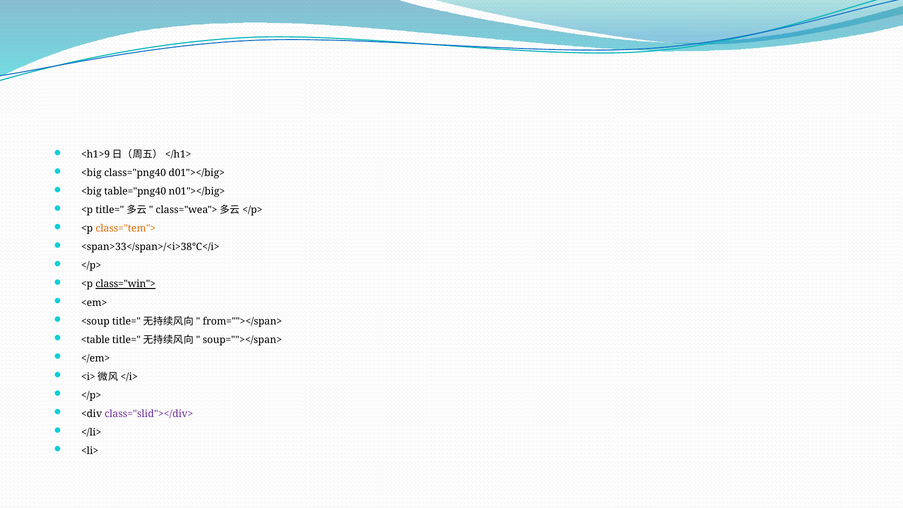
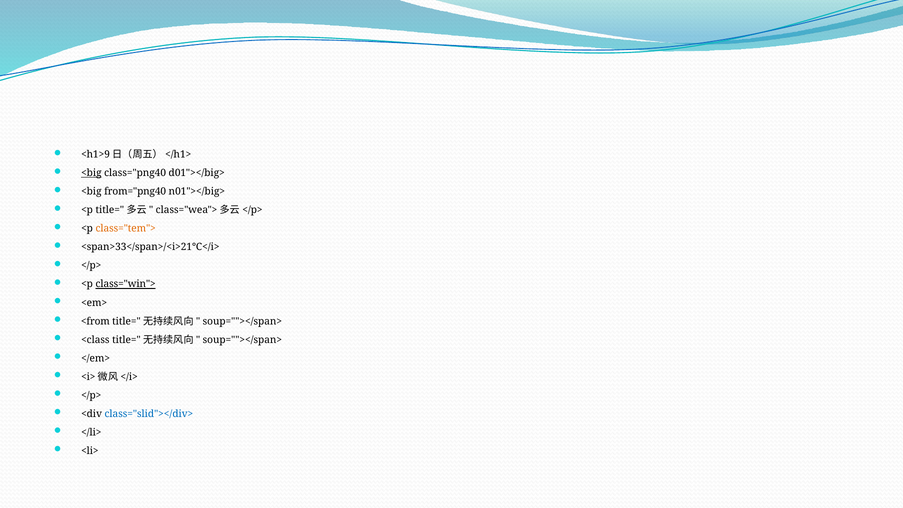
<big underline: none -> present (91, 173)
table="png40: table="png40 -> from="png40 (135, 192)
<span>33</span>/<i>38℃</i>: <span>33</span>/<i>38℃</i> -> <span>33</span>/<i>21℃</i> (150, 247)
<soup: <soup -> <from (95, 321)
from=""></span>: from=""></span> -> soup=""></span> (242, 321)
<table: <table -> <class (95, 340)
class="slid"></div> colour: purple -> blue (149, 414)
